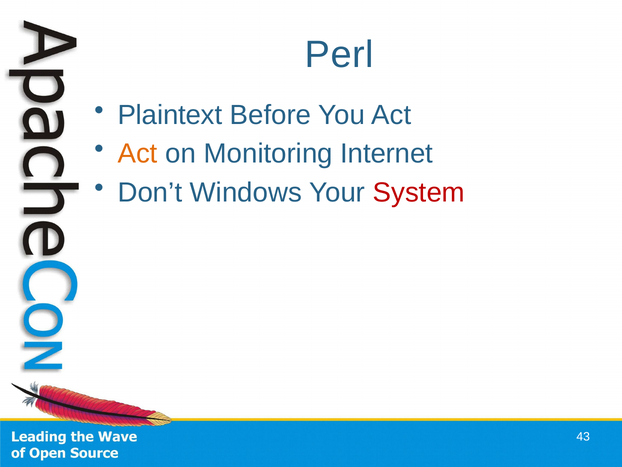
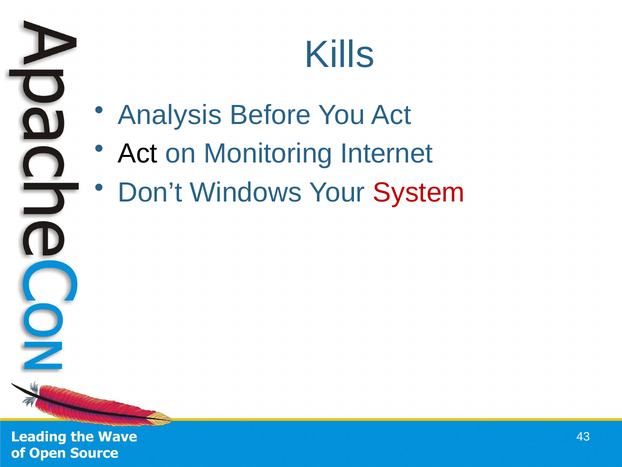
Perl: Perl -> Kills (339, 54)
Plaintext: Plaintext -> Analysis (170, 115)
Act colour: orange -> black (138, 154)
